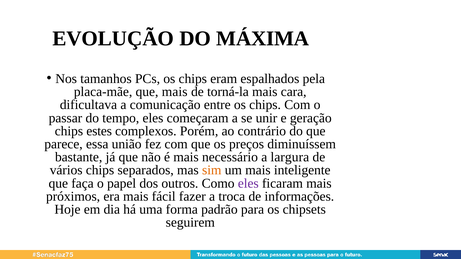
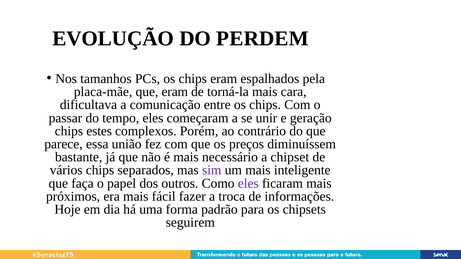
MÁXIMA: MÁXIMA -> PERDEM (263, 39)
que mais: mais -> eram (175, 92)
largura: largura -> chipset (290, 157)
sim colour: orange -> purple (212, 170)
